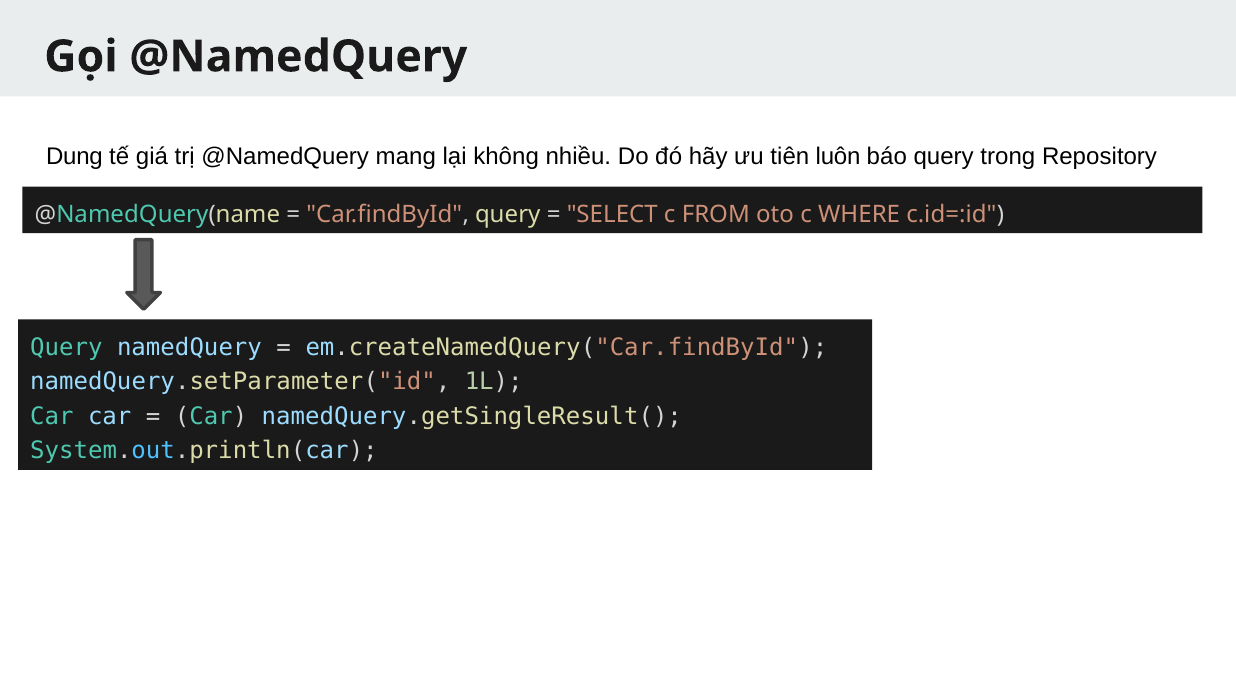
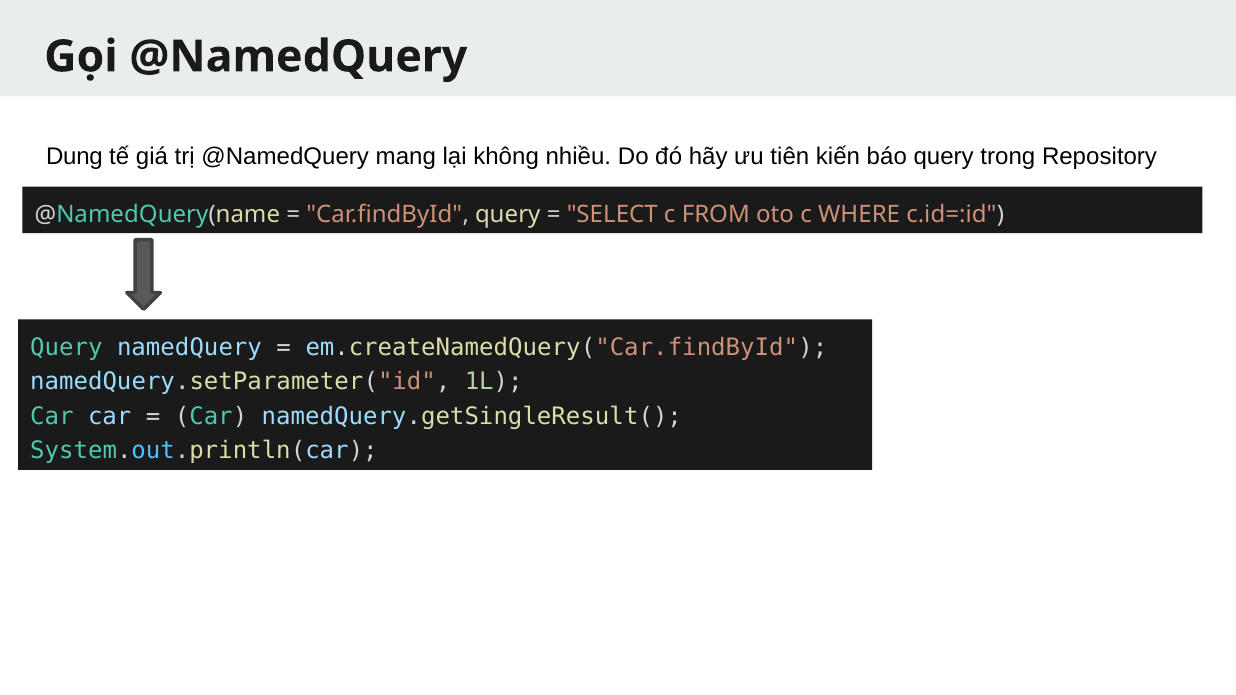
luôn: luôn -> kiến (838, 156)
